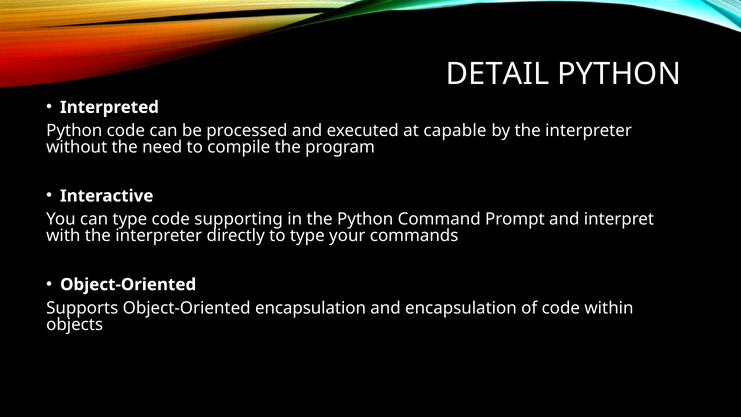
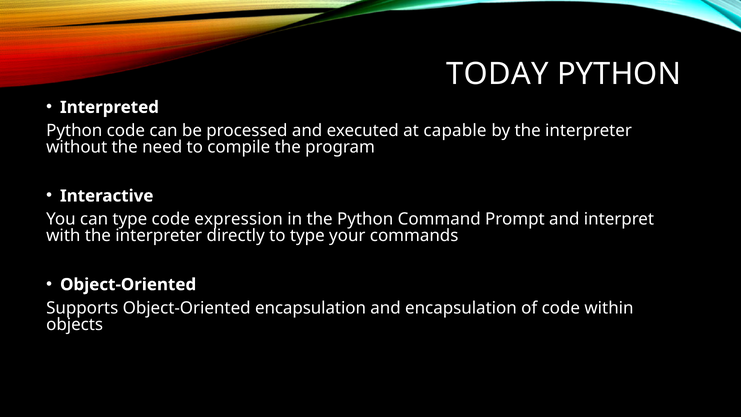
DETAIL: DETAIL -> TODAY (497, 74)
supporting: supporting -> expression (239, 219)
